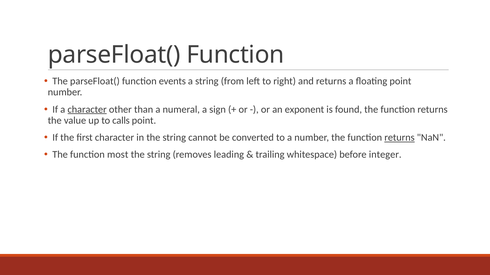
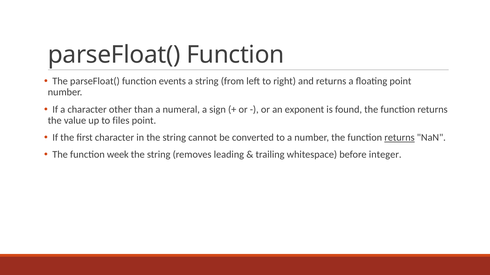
character underline: present -> none (87, 110)
calls: calls -> files (121, 121)
most: most -> week (118, 155)
